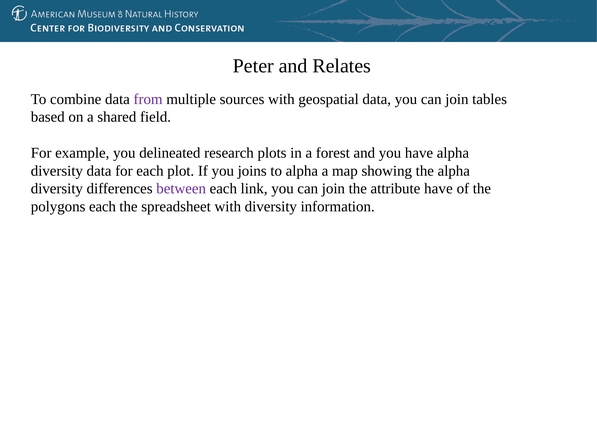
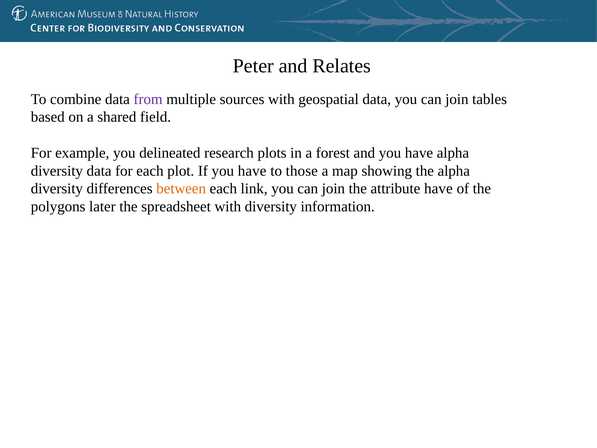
If you joins: joins -> have (252, 171)
to alpha: alpha -> those (302, 171)
between colour: purple -> orange (181, 189)
polygons each: each -> later (102, 207)
